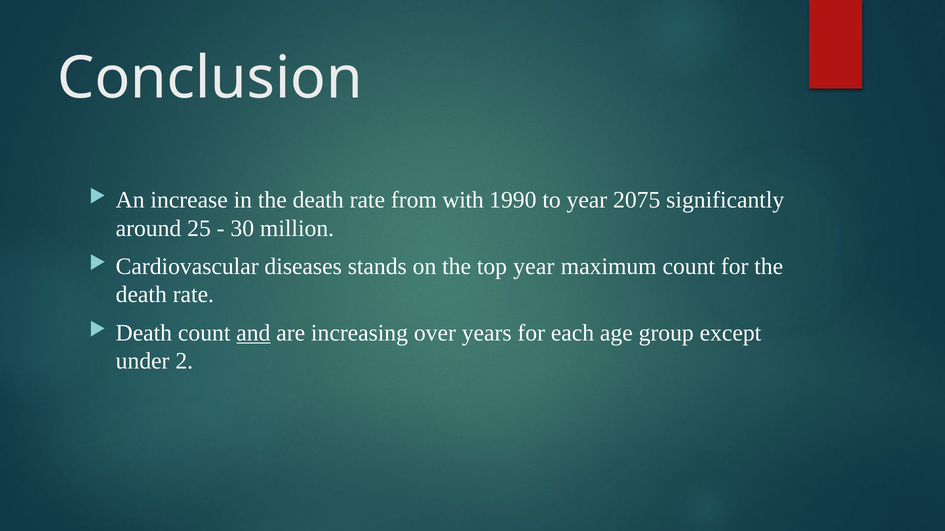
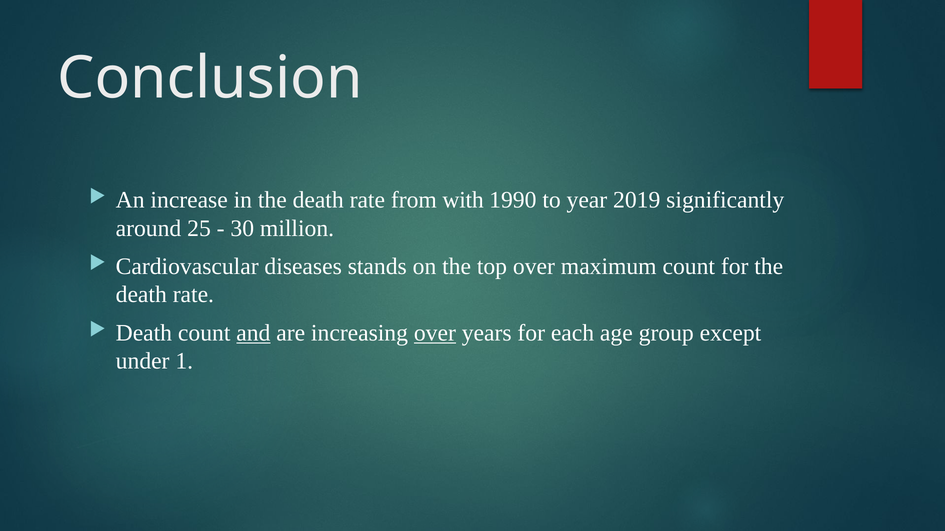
2075: 2075 -> 2019 (637, 200)
top year: year -> over (534, 267)
over underline: none -> present (435, 333)
2: 2 -> 1 (184, 362)
